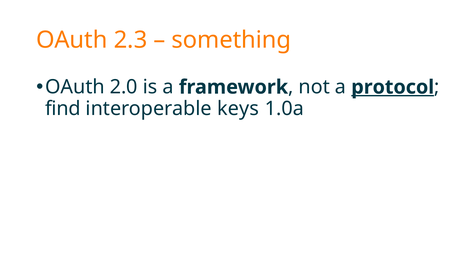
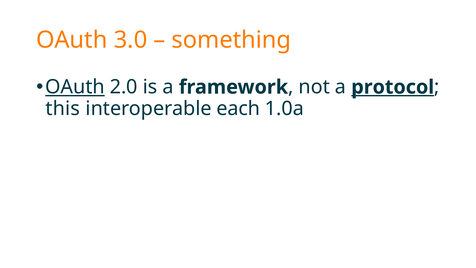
2.3: 2.3 -> 3.0 (131, 40)
OAuth underline: none -> present (75, 87)
find: find -> this (63, 108)
keys: keys -> each (238, 108)
